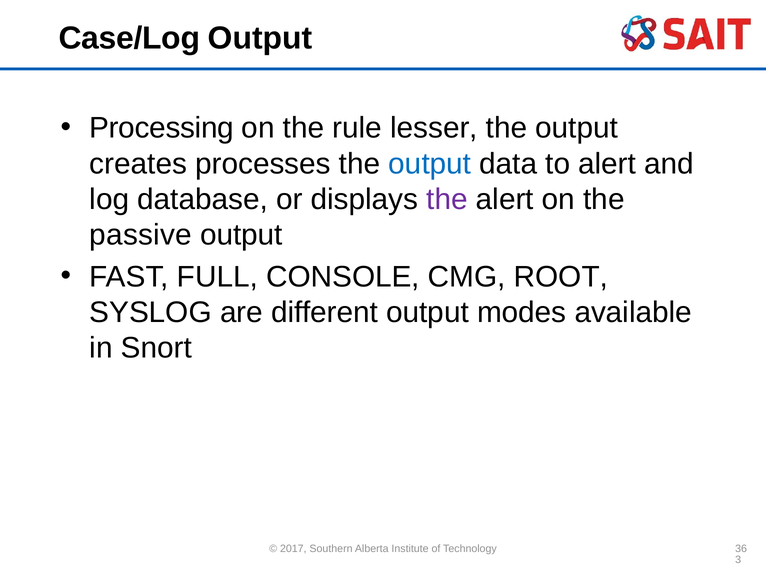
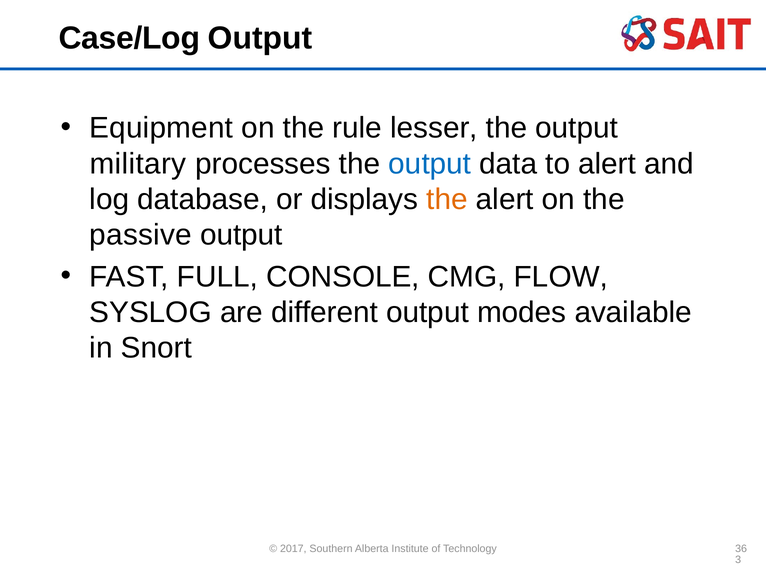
Processing: Processing -> Equipment (161, 128)
creates: creates -> military (138, 164)
the colour: purple -> orange (447, 200)
ROOT: ROOT -> FLOW (561, 277)
